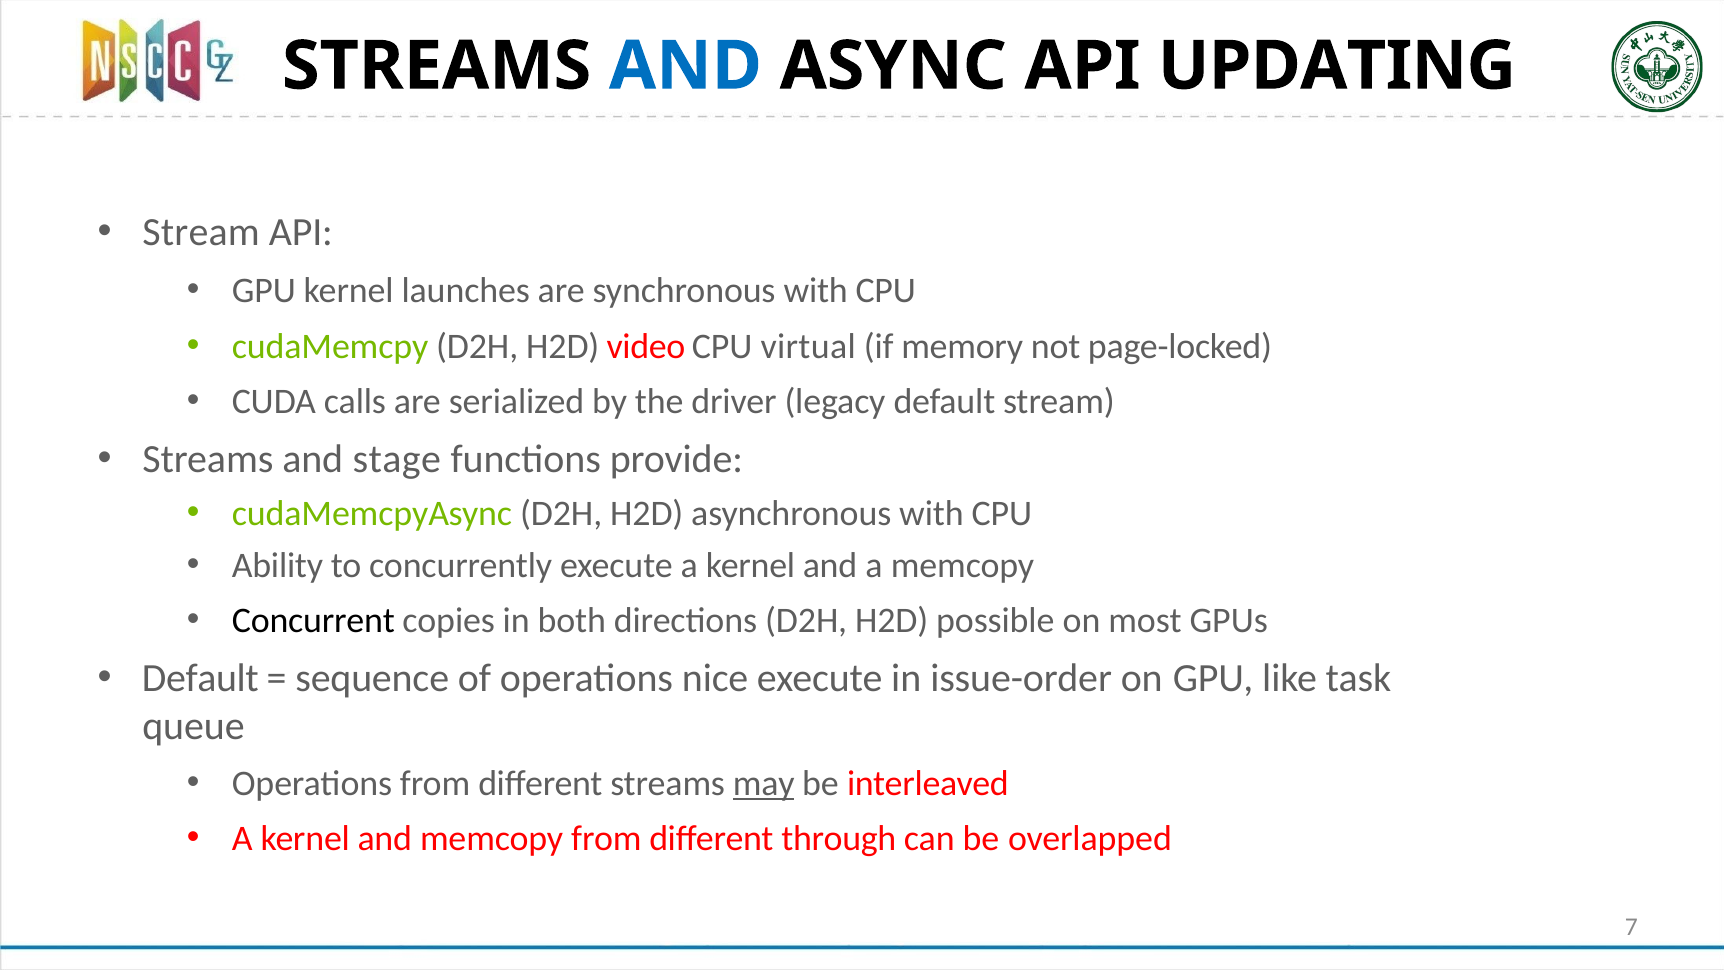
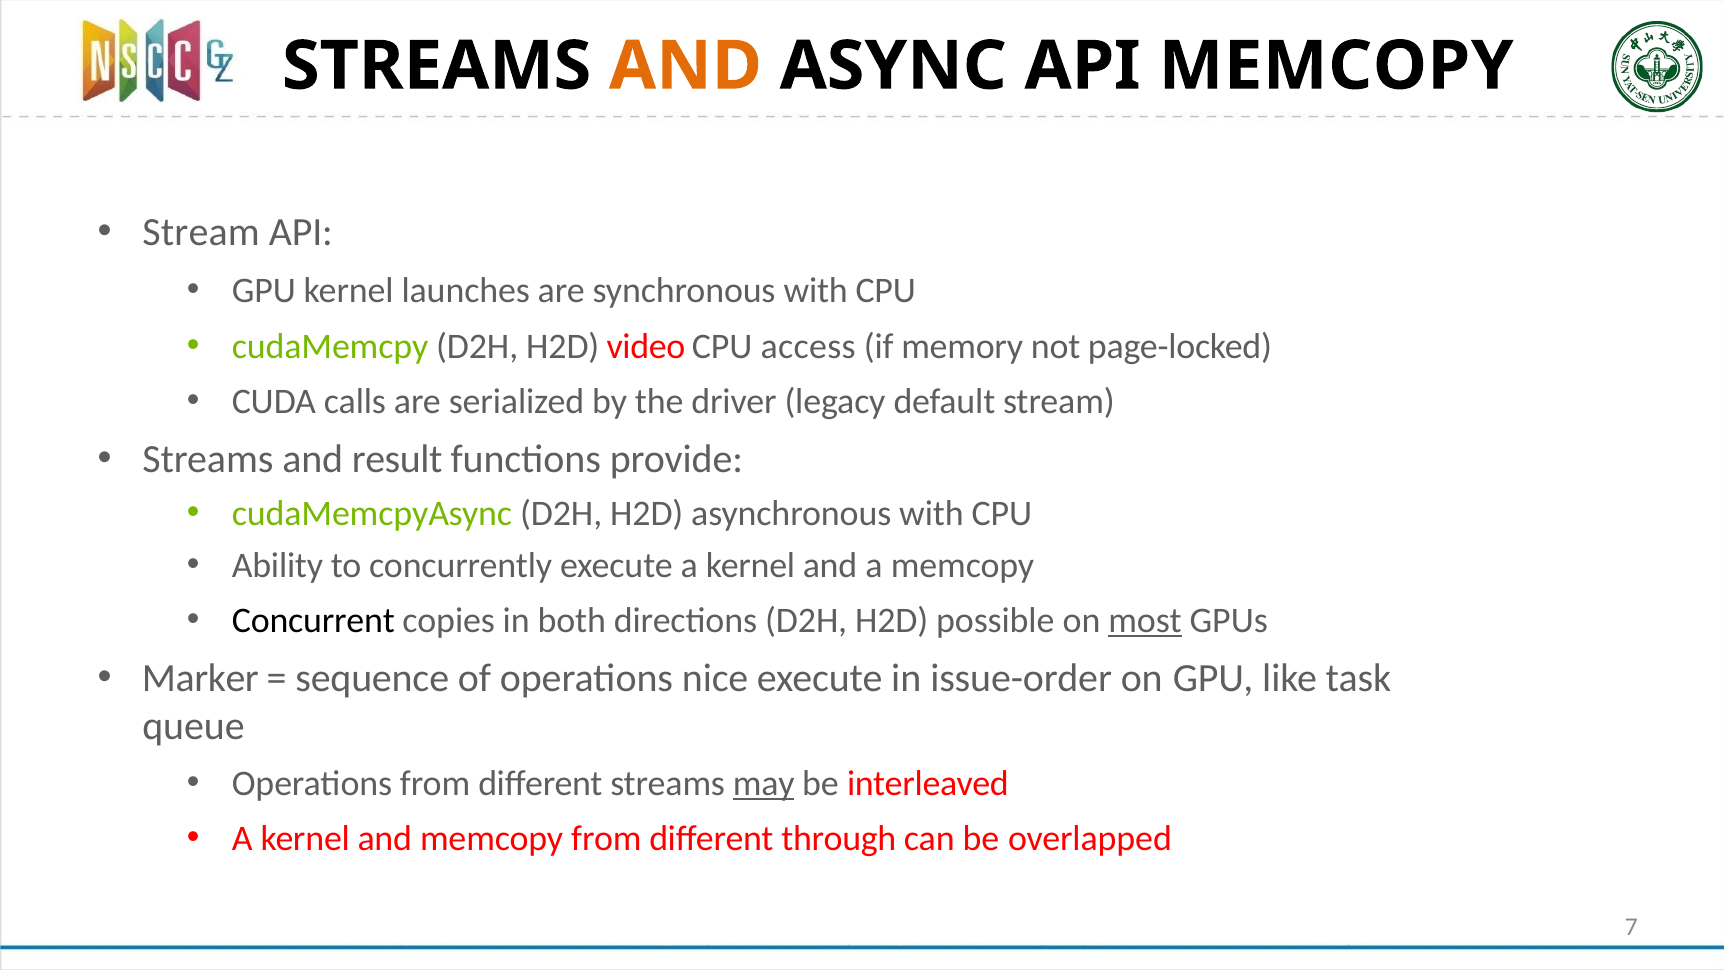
AND colour: blue -> orange (685, 66)
API UPDATING: UPDATING -> MEMCOPY (1336, 66)
virtual: virtual -> access (808, 346)
stage: stage -> result (397, 459)
most underline: none -> present (1145, 620)
Default: Default -> Marker (200, 678)
